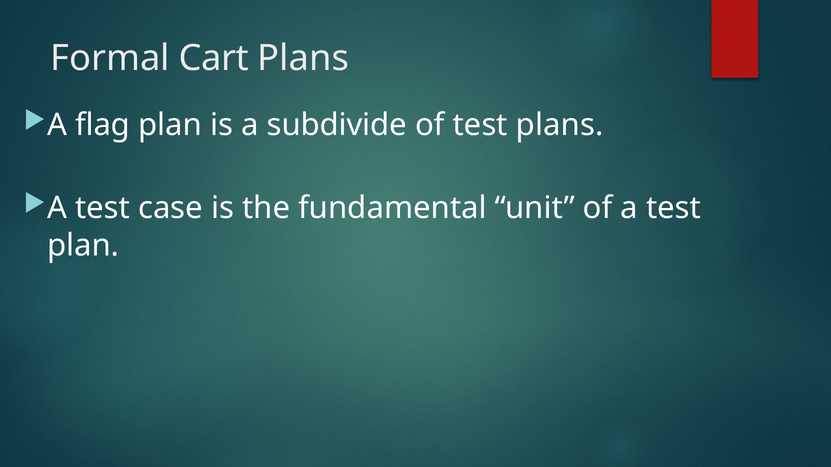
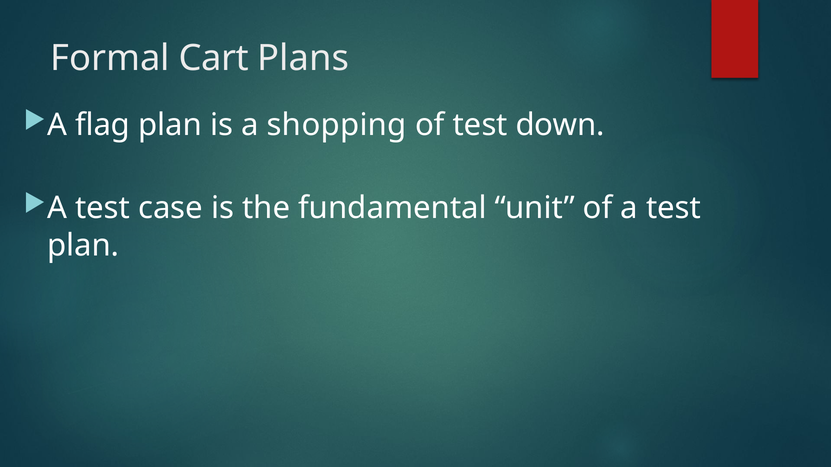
subdivide: subdivide -> shopping (337, 125)
test plans: plans -> down (560, 125)
